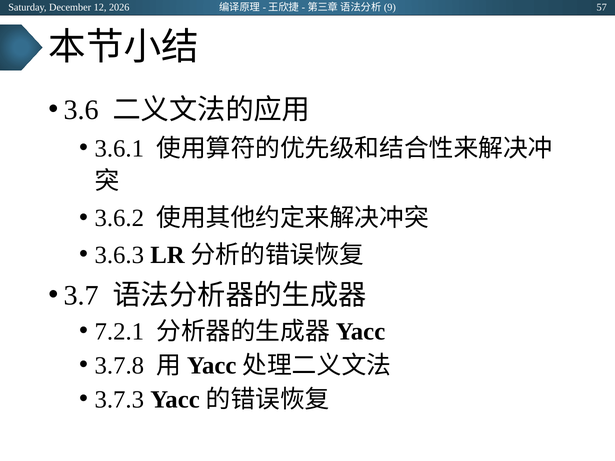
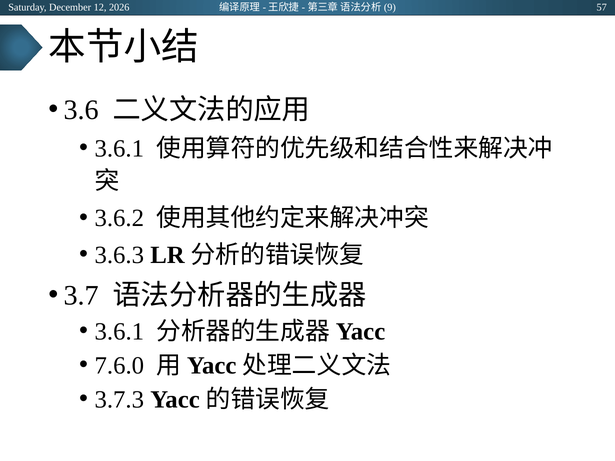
7.2.1: 7.2.1 -> 3.6.1 (119, 332)
3.7.8: 3.7.8 -> 7.6.0 (119, 366)
